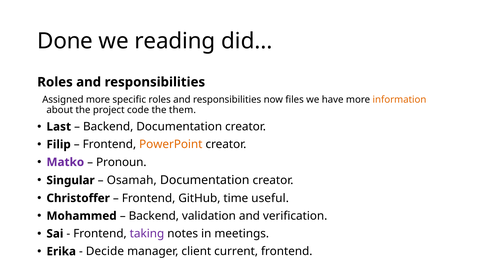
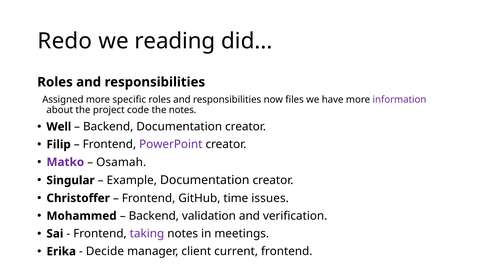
Done: Done -> Redo (65, 41)
information colour: orange -> purple (399, 100)
the them: them -> notes (183, 110)
Last: Last -> Well (59, 127)
PowerPoint colour: orange -> purple (171, 144)
Pronoun: Pronoun -> Osamah (121, 162)
Osamah: Osamah -> Example (132, 180)
useful: useful -> issues (270, 198)
